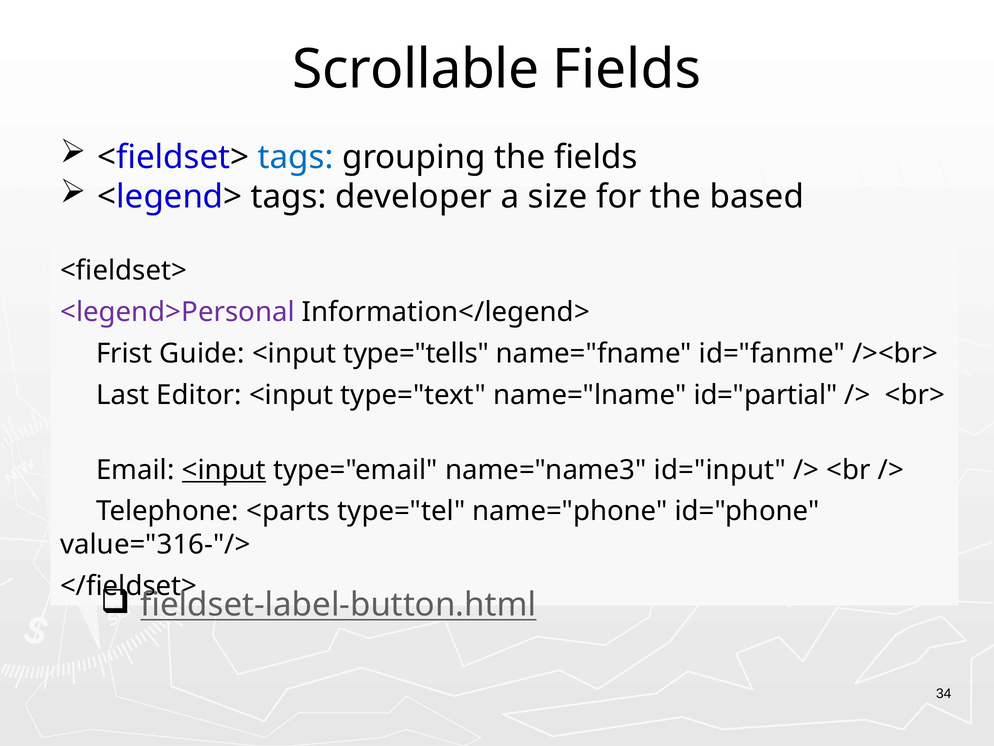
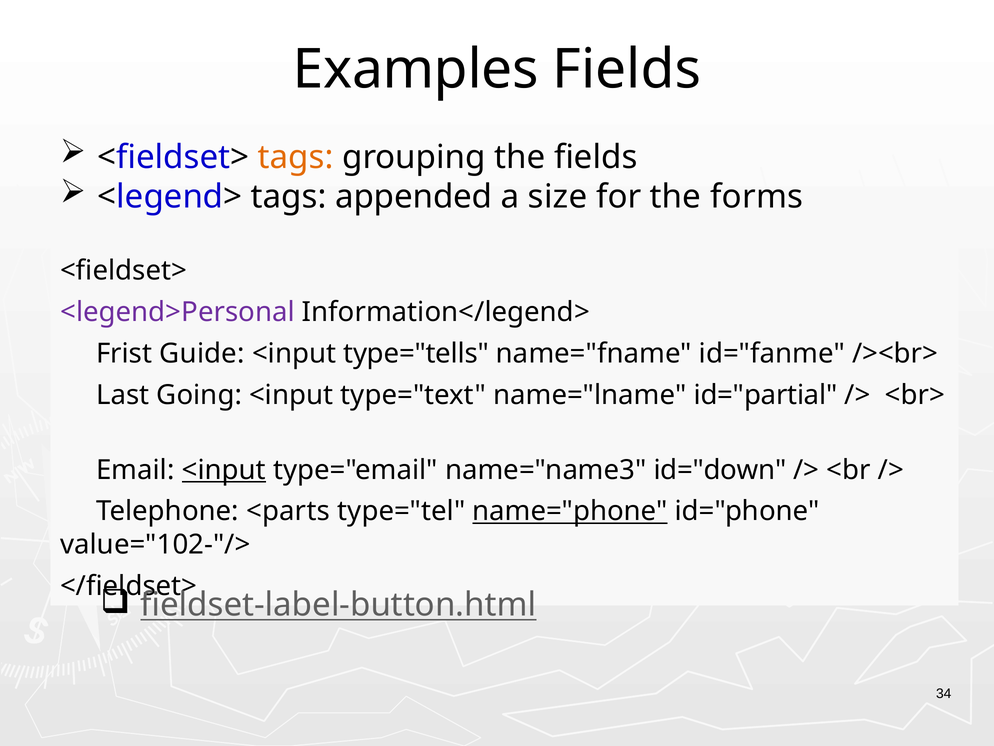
Scrollable: Scrollable -> Examples (416, 70)
tags colour: blue -> orange (296, 157)
developer: developer -> appended (414, 197)
based: based -> forms (757, 197)
Editor: Editor -> Going (199, 395)
id="input: id="input -> id="down (720, 470)
name="phone underline: none -> present (570, 511)
value="316-"/>: value="316-"/> -> value="102-"/> (155, 544)
